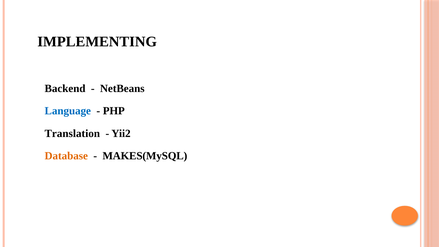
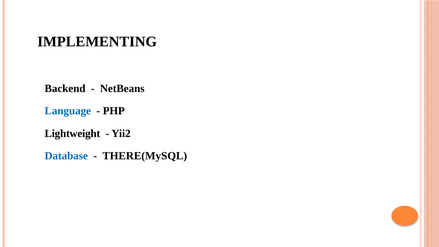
Translation: Translation -> Lightweight (72, 133)
Database colour: orange -> blue (66, 156)
MAKES(MySQL: MAKES(MySQL -> THERE(MySQL (145, 156)
